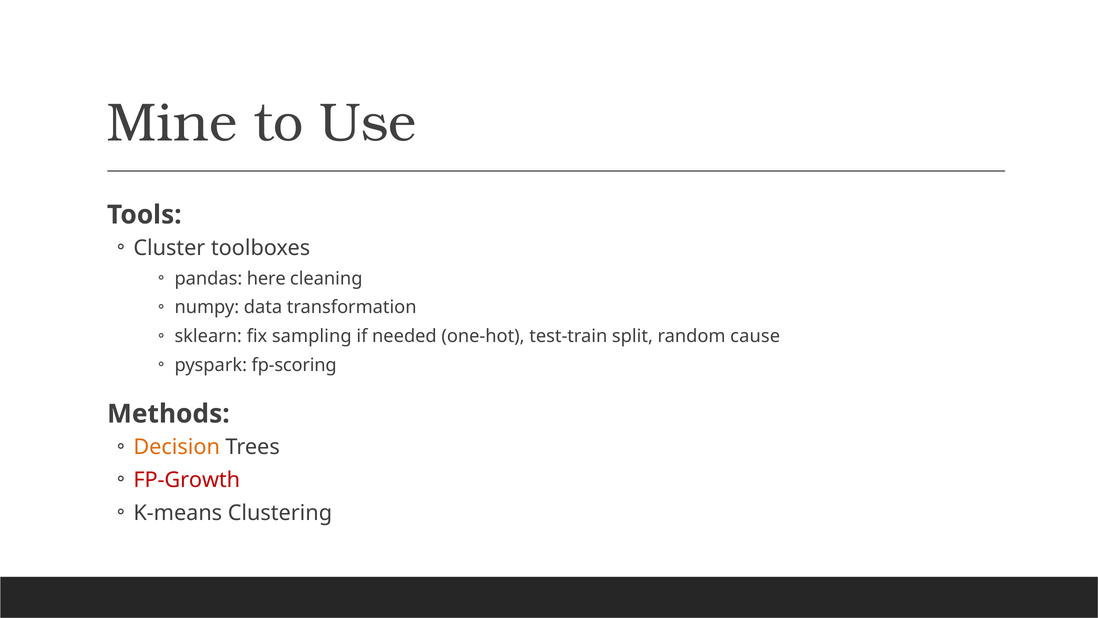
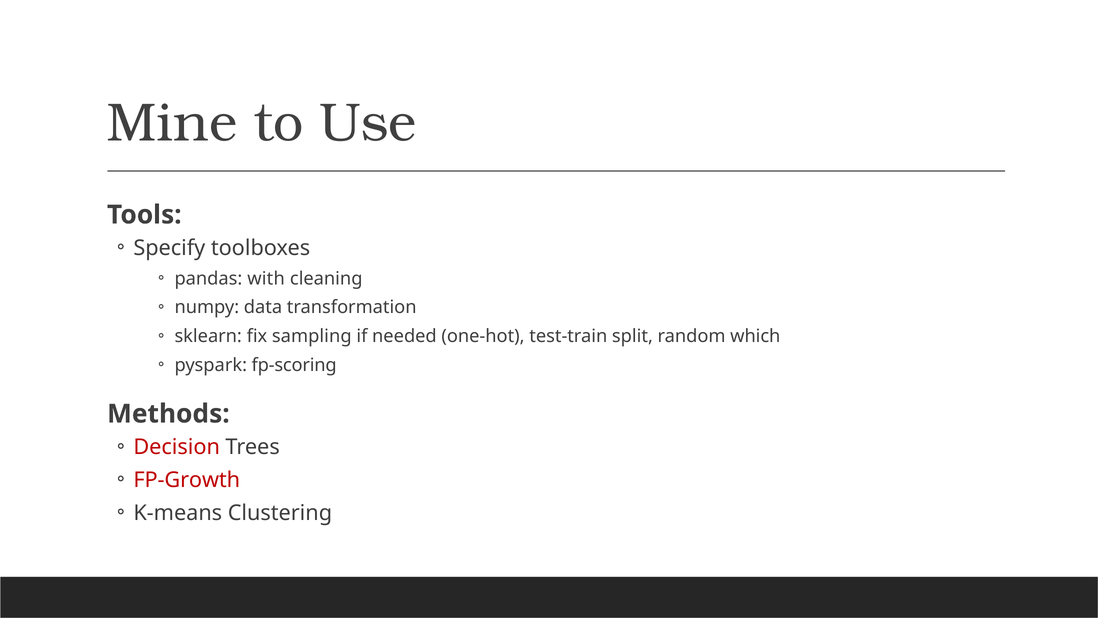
Cluster: Cluster -> Specify (169, 248)
here: here -> with (266, 278)
cause: cause -> which (755, 336)
Decision colour: orange -> red (177, 447)
